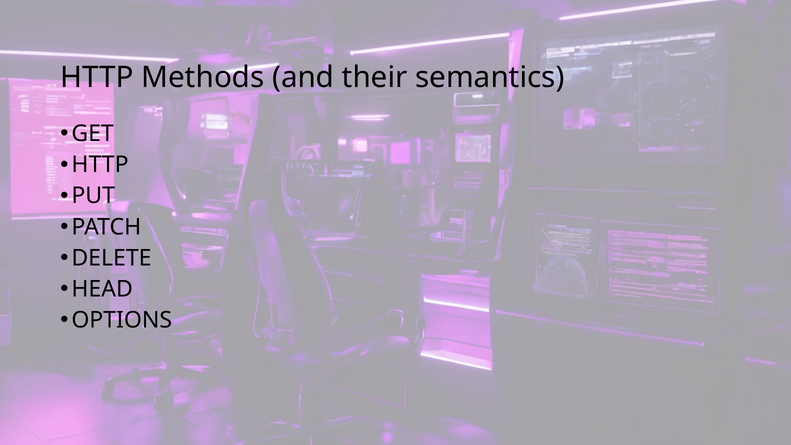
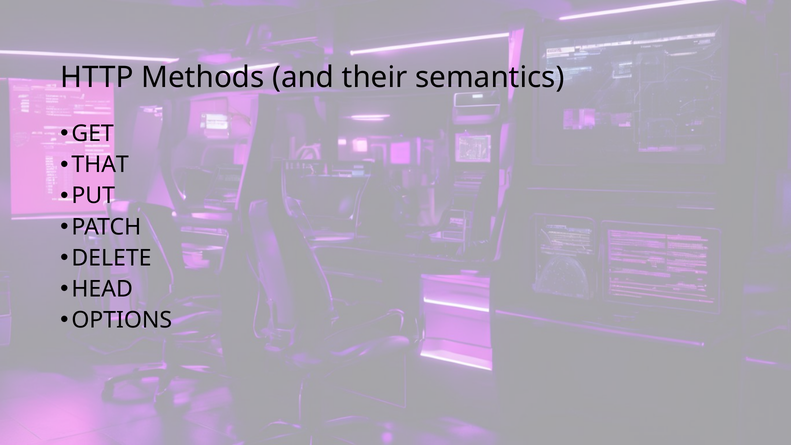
HTTP: HTTP -> THAT (100, 165)
